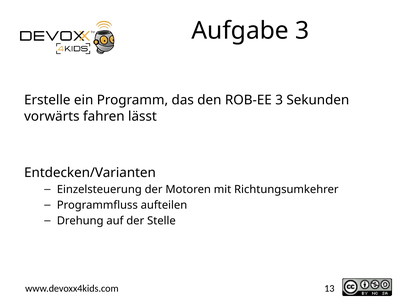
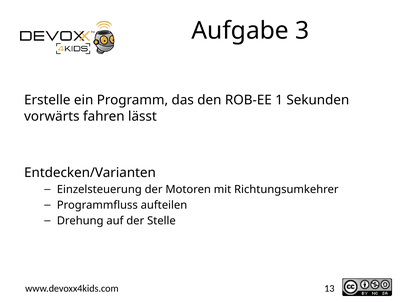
ROB-EE 3: 3 -> 1 (279, 100)
